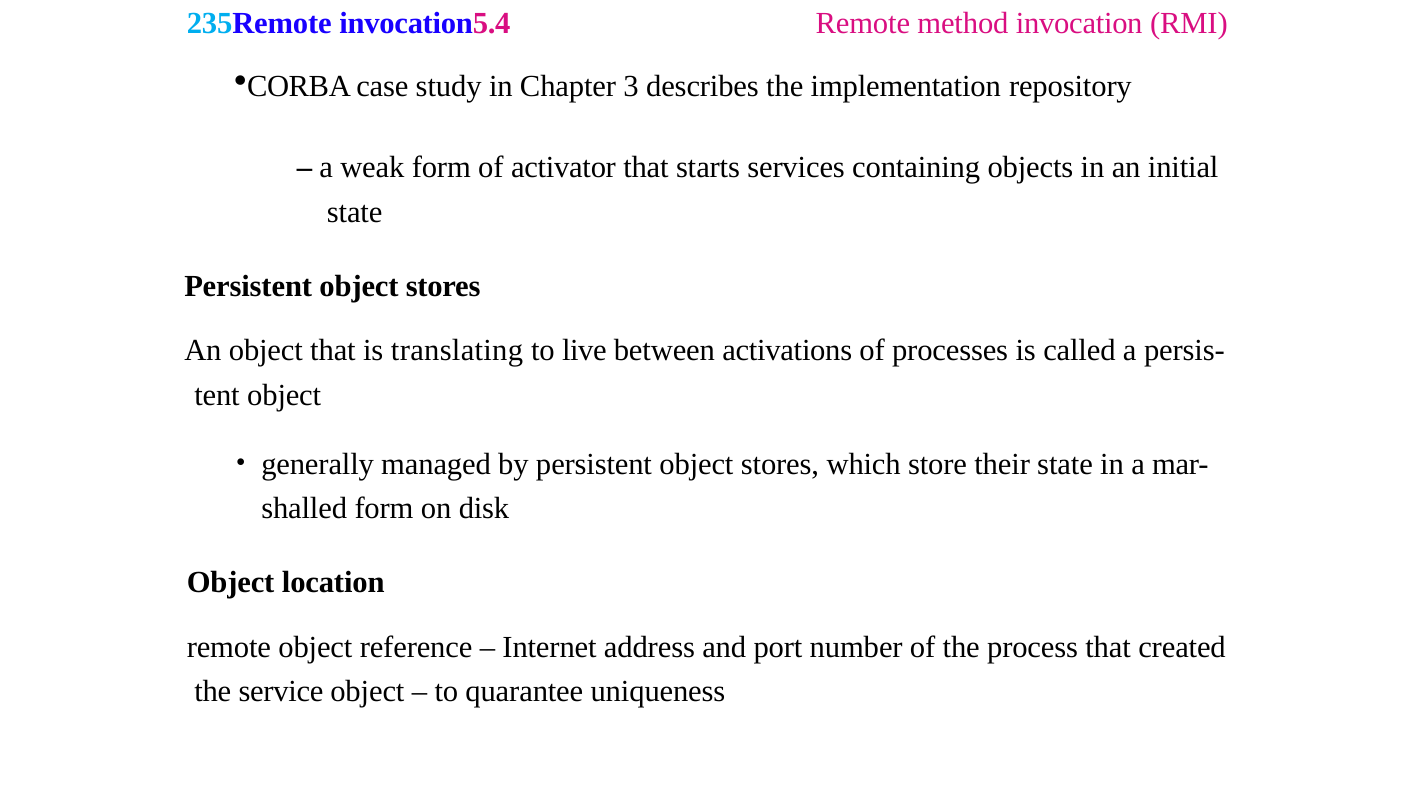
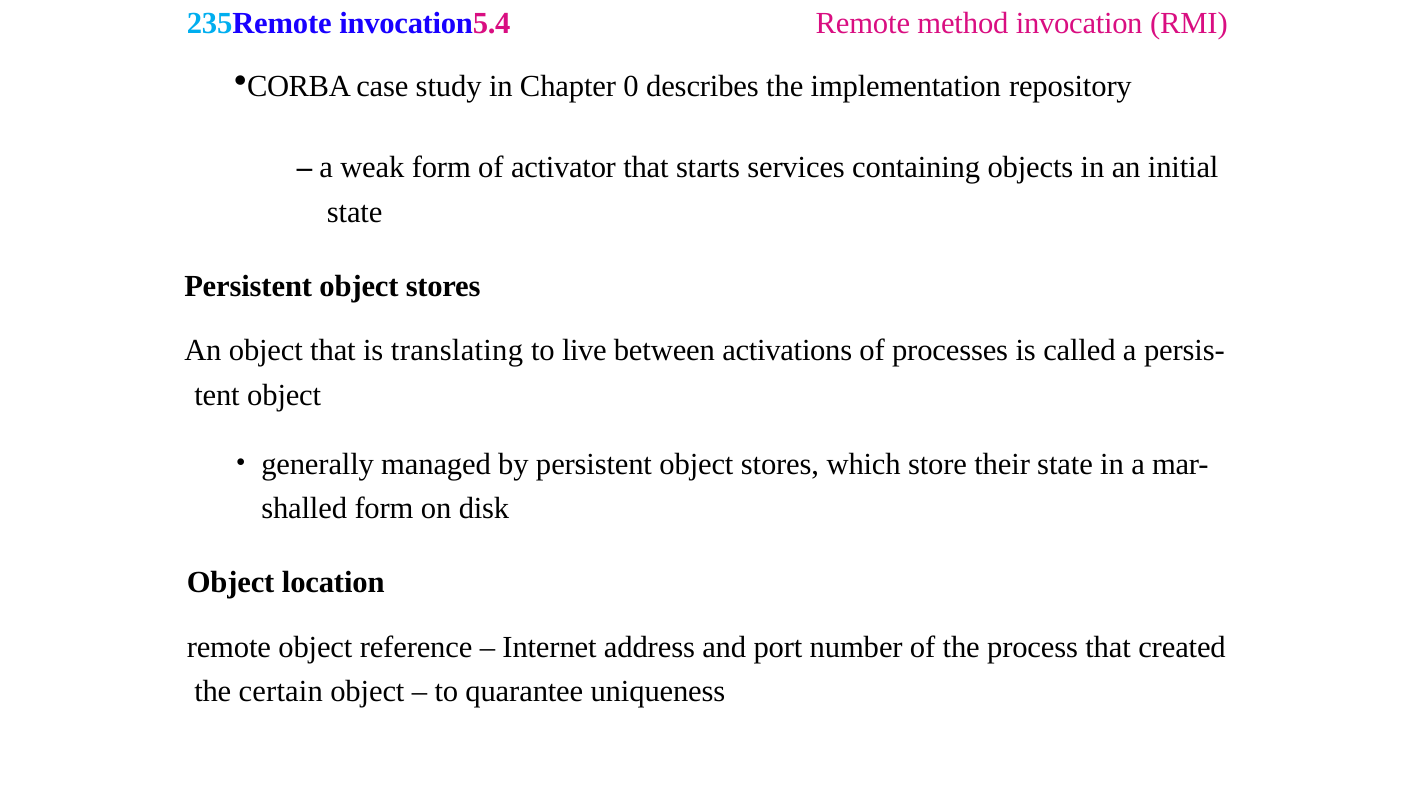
3: 3 -> 0 (631, 86)
service: service -> certain (281, 691)
